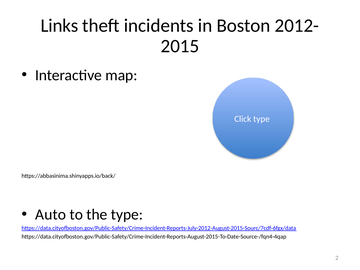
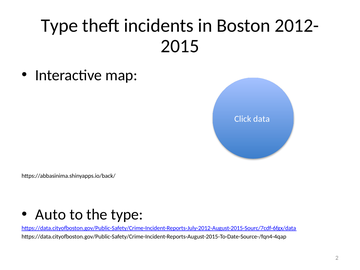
Links: Links -> Type (59, 26)
Click type: type -> data (261, 119)
